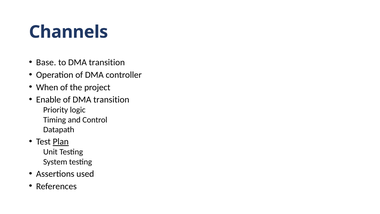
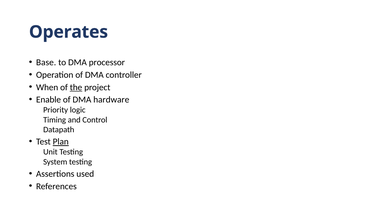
Channels: Channels -> Operates (69, 32)
to DMA transition: transition -> processor (107, 62)
the underline: none -> present (76, 87)
of DMA transition: transition -> hardware (111, 100)
